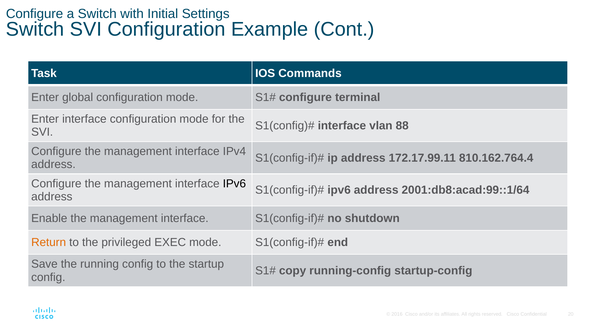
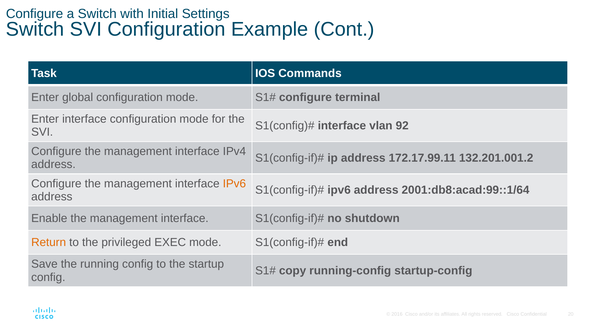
88: 88 -> 92 (402, 126)
810.162.764.4: 810.162.764.4 -> 132.201.001.2 (496, 158)
IPv6 colour: black -> orange (234, 184)
